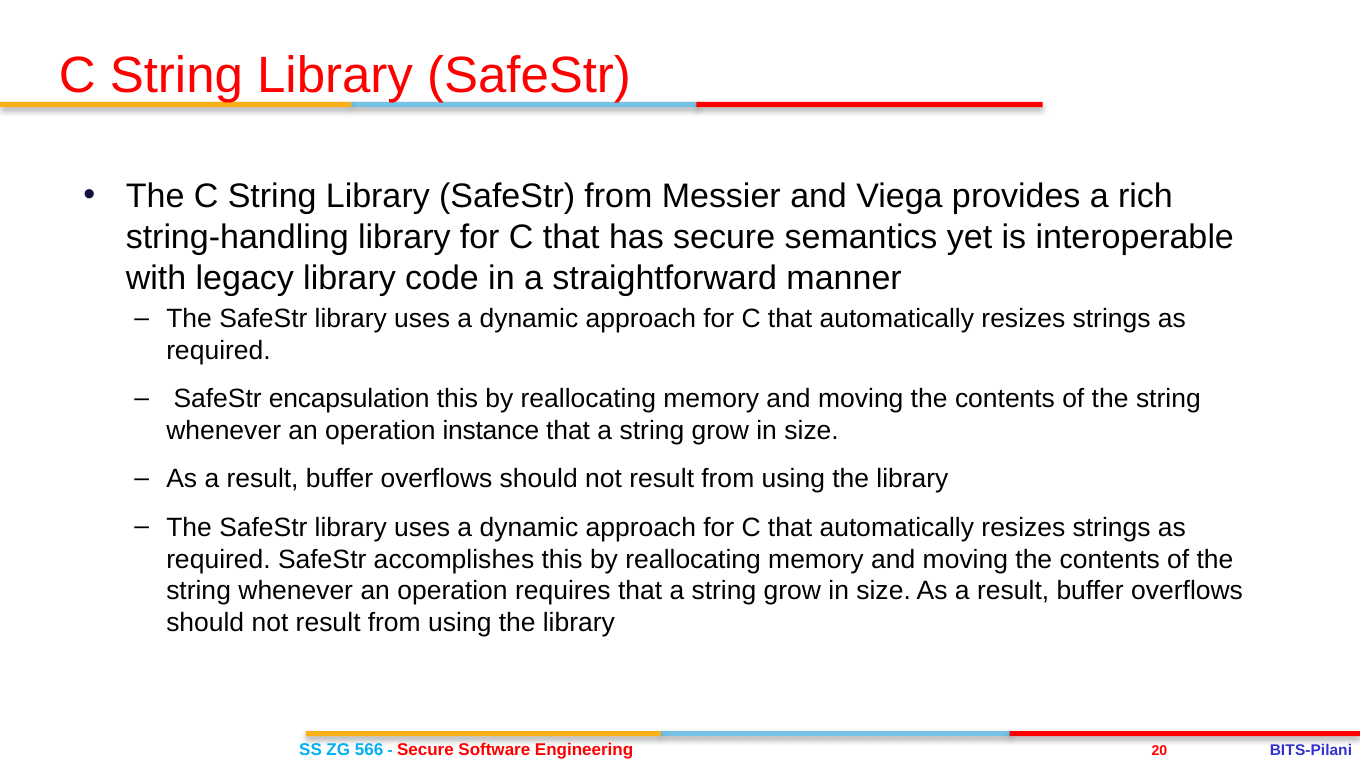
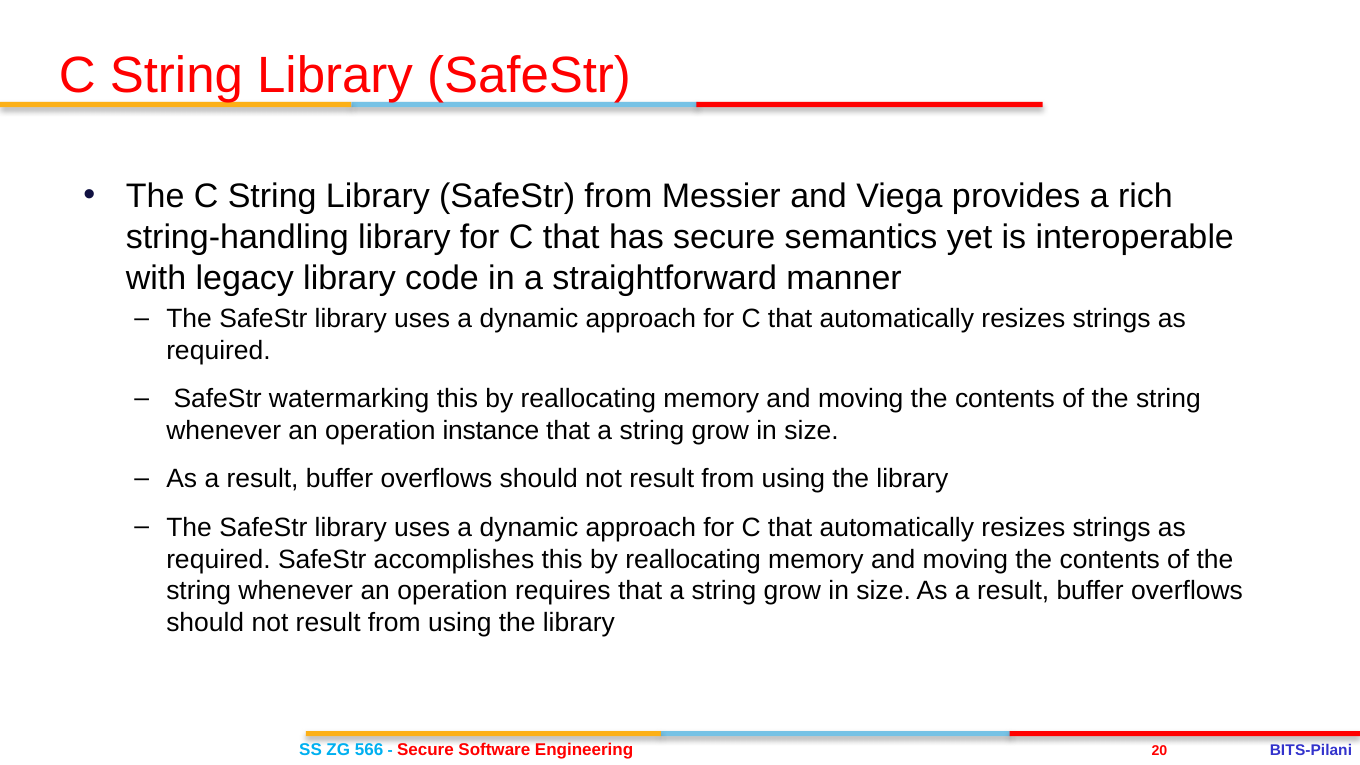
encapsulation: encapsulation -> watermarking (349, 399)
